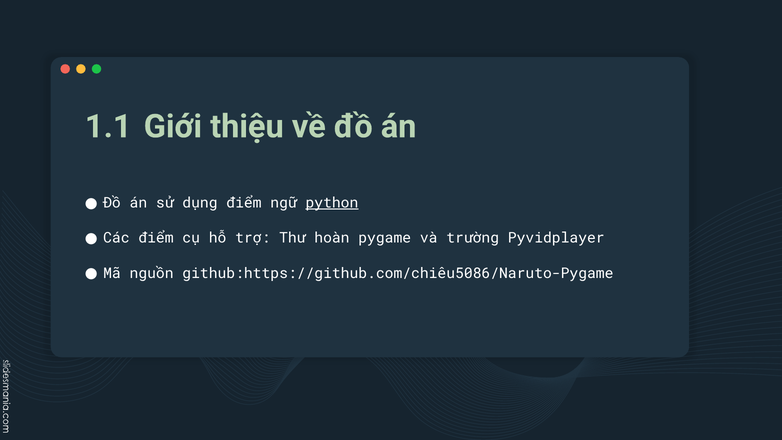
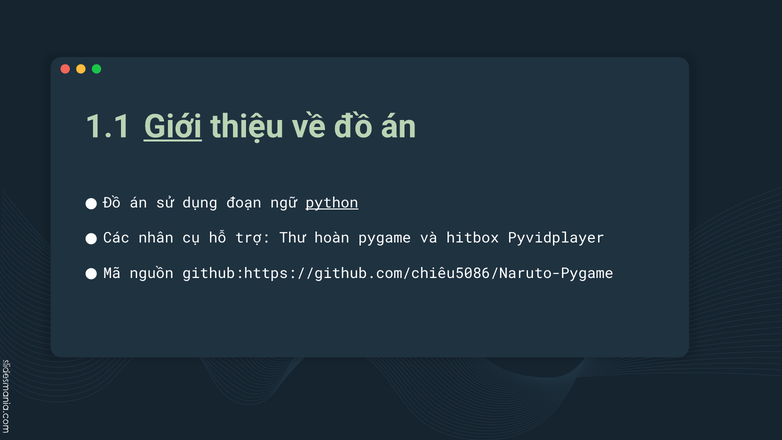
Giới underline: none -> present (173, 126)
dụng điểm: điểm -> đoạn (244, 203)
Các điểm: điểm -> nhân (156, 238)
trường: trường -> hitbox (473, 238)
